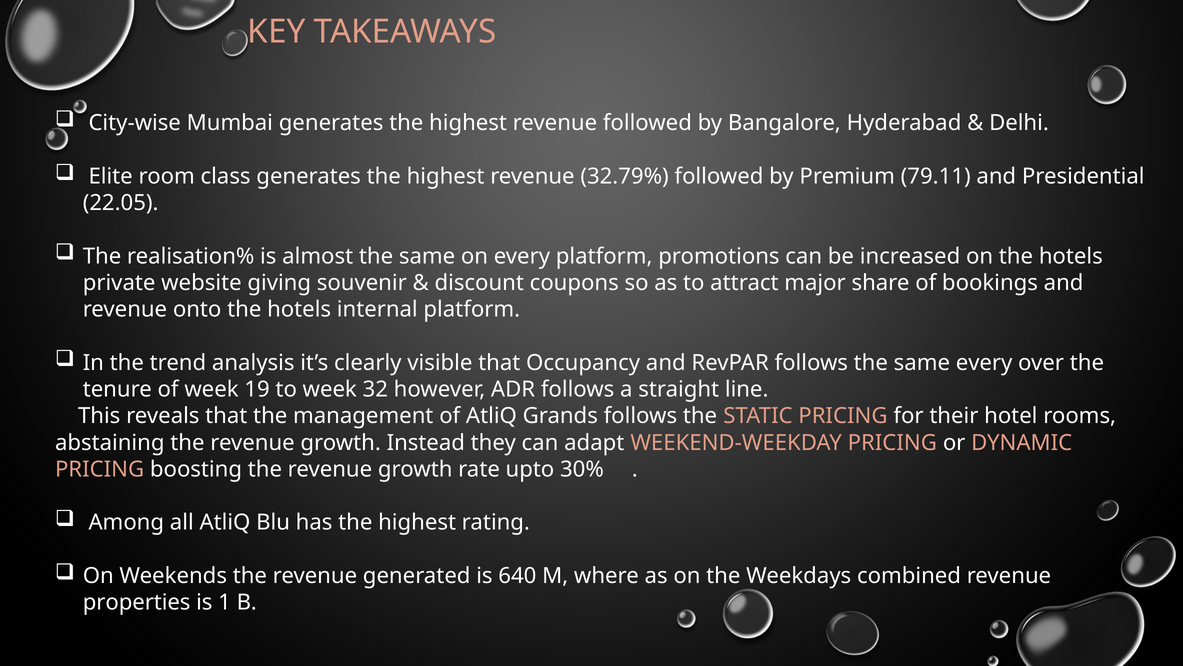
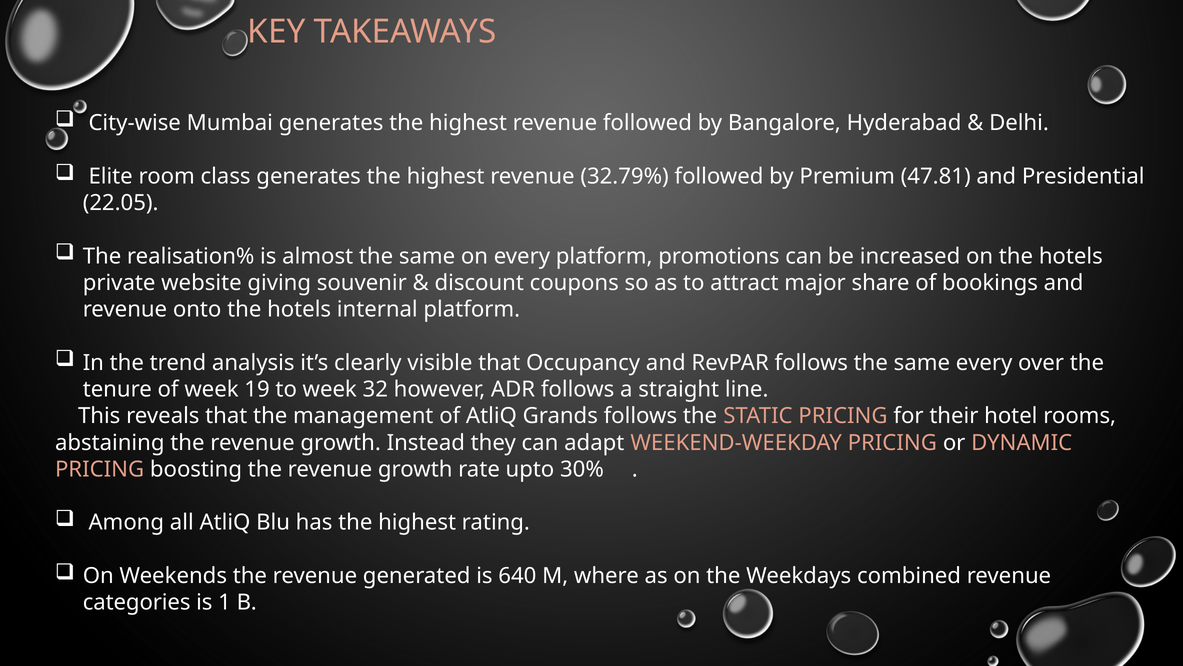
79.11: 79.11 -> 47.81 (936, 176)
properties: properties -> categories (137, 602)
